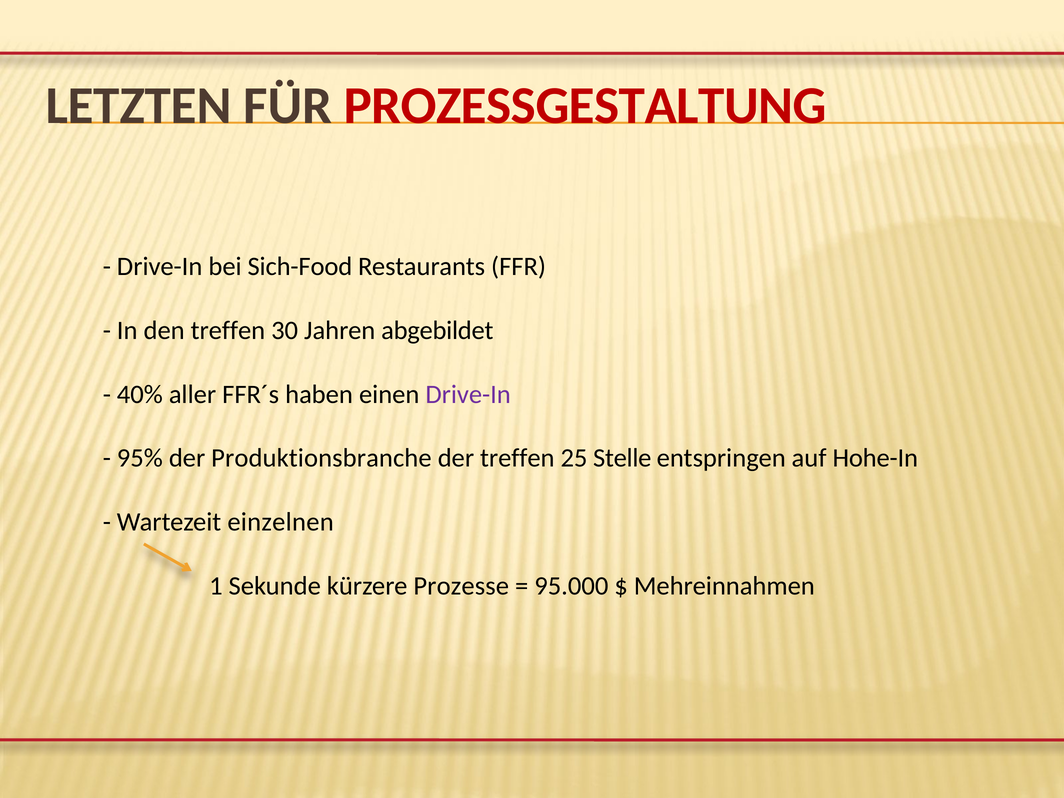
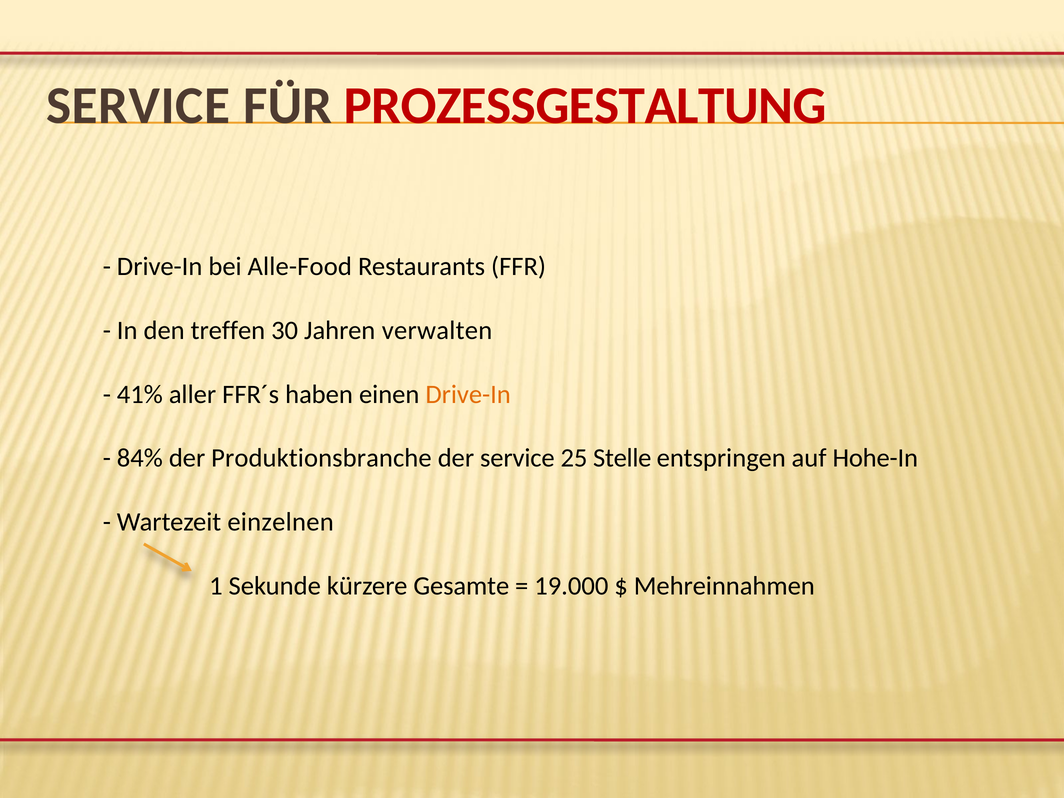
LETZTEN: LETZTEN -> SERVICE (138, 106)
Sich-Food: Sich-Food -> Alle-Food (300, 267)
abgebildet: abgebildet -> verwalten (437, 330)
40%: 40% -> 41% (140, 394)
Drive-In colour: purple -> orange (468, 394)
95%: 95% -> 84% (140, 458)
der treffen: treffen -> service (517, 458)
Prozesse: Prozesse -> Gesamte (461, 586)
95.000: 95.000 -> 19.000 (571, 586)
